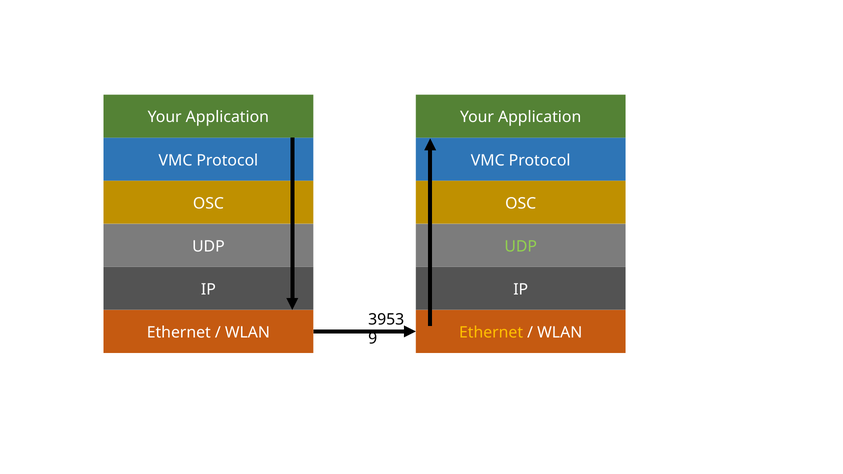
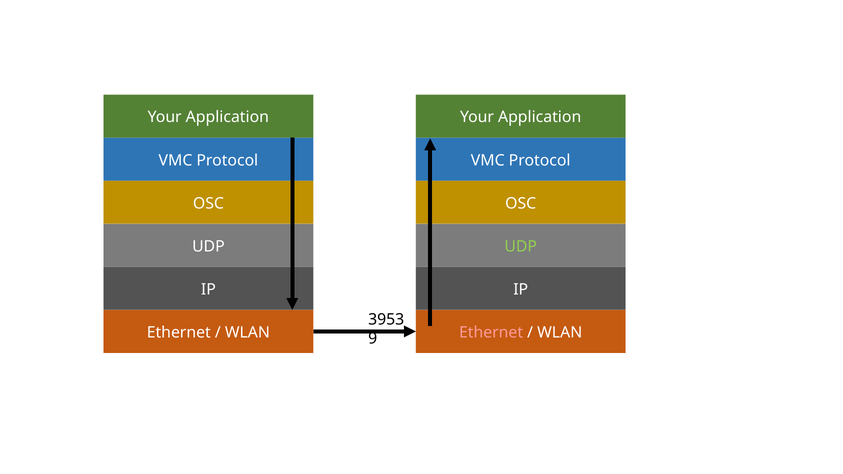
Ethernet colour: yellow -> pink (491, 333)
